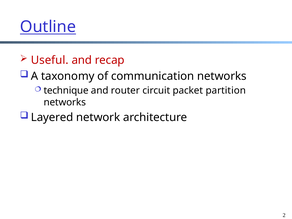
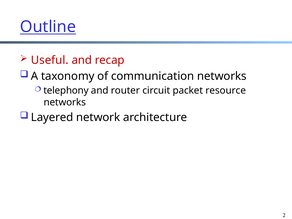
technique: technique -> telephony (66, 91)
partition: partition -> resource (226, 91)
